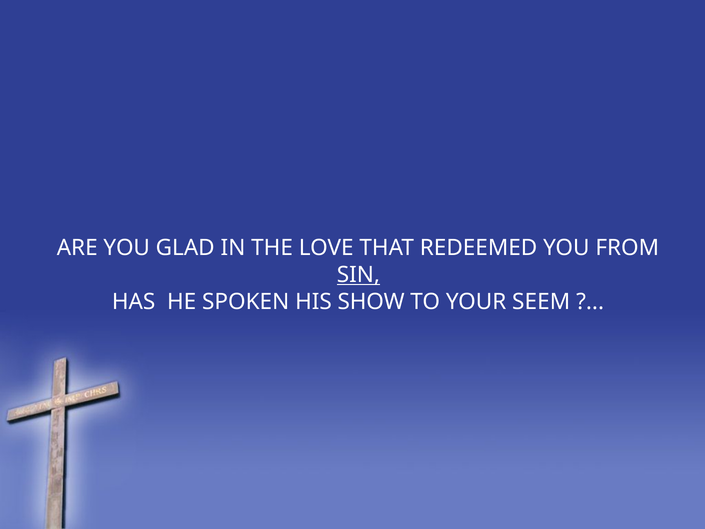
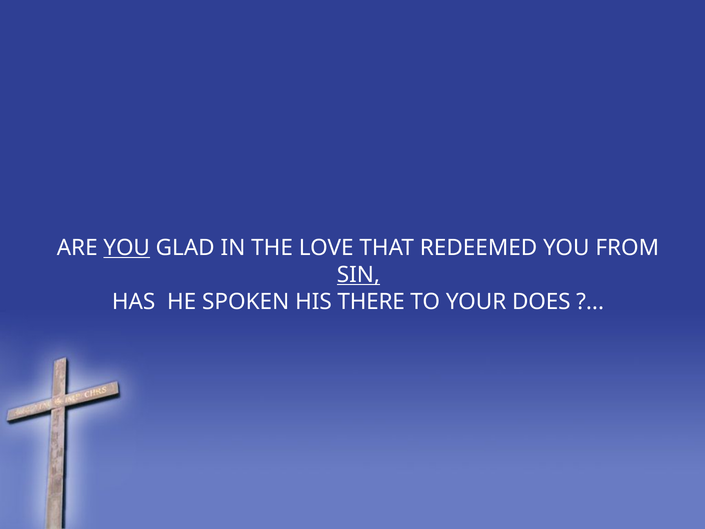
YOU underline: none -> present (127, 248)
SHOW: SHOW -> THERE (371, 302)
SEEM: SEEM -> DOES (541, 302)
